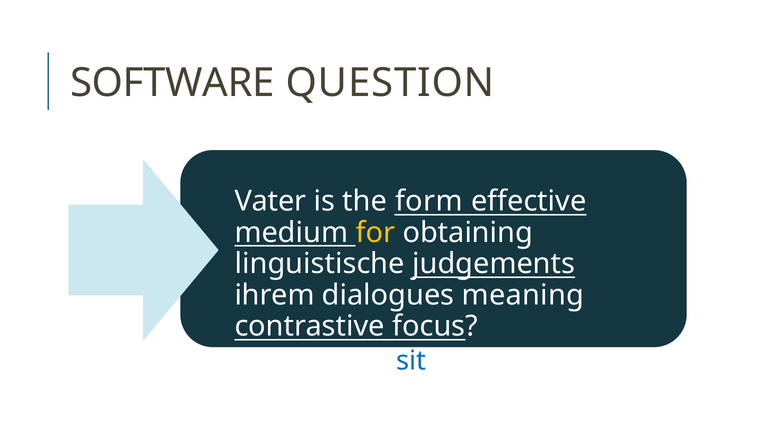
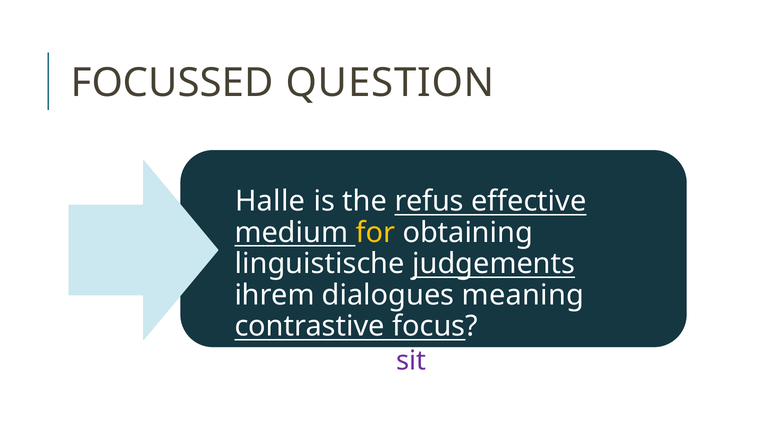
SOFTWARE: SOFTWARE -> FOCUSSED (172, 83)
Vater: Vater -> Halle (270, 202)
form: form -> refus (429, 202)
sit colour: blue -> purple (411, 361)
